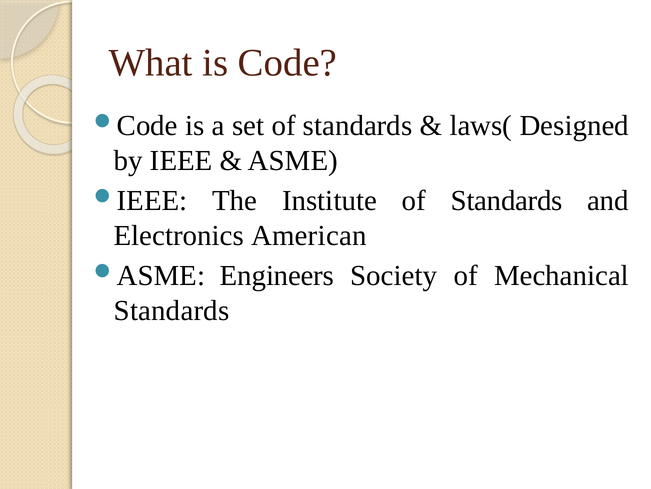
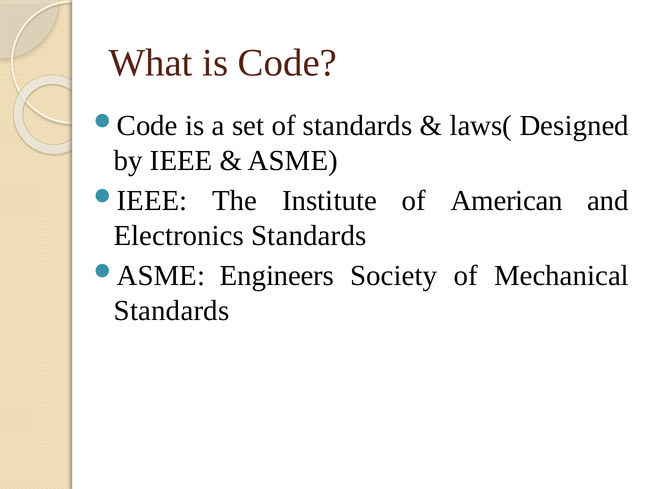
Institute of Standards: Standards -> American (507, 201)
Electronics American: American -> Standards (309, 235)
